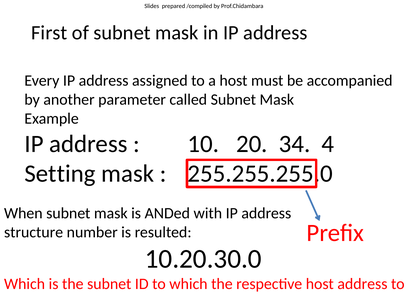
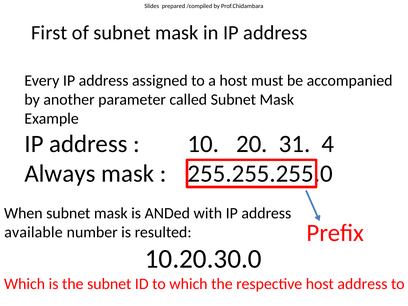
34: 34 -> 31 (295, 144)
Setting: Setting -> Always (60, 174)
structure: structure -> available (33, 232)
